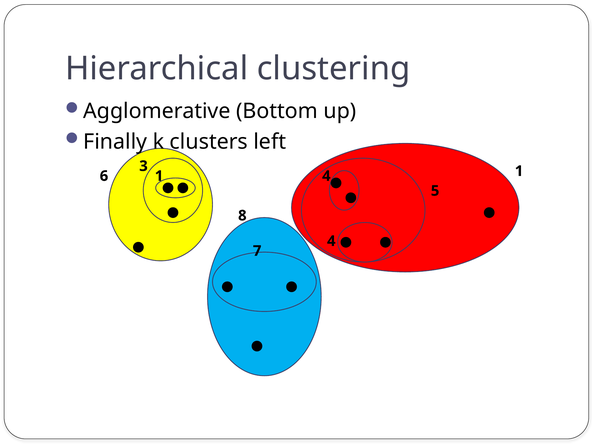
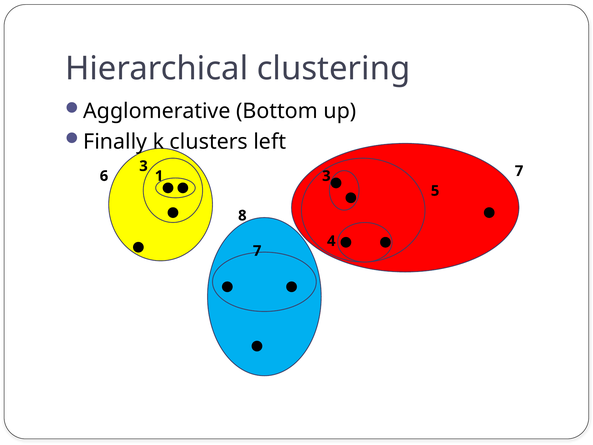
1 4: 4 -> 3 (326, 176)
6 1: 1 -> 7 (519, 171)
